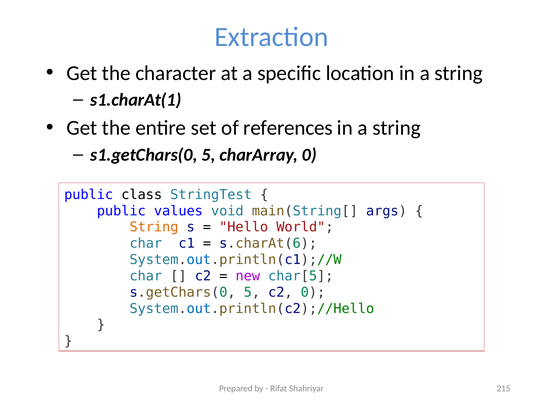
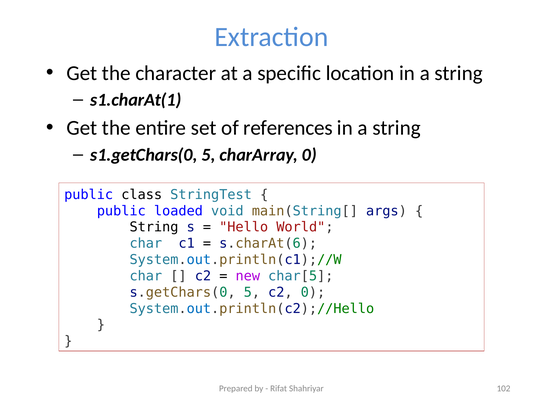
values: values -> loaded (178, 211)
String colour: orange -> black (154, 227)
215: 215 -> 102 (504, 389)
